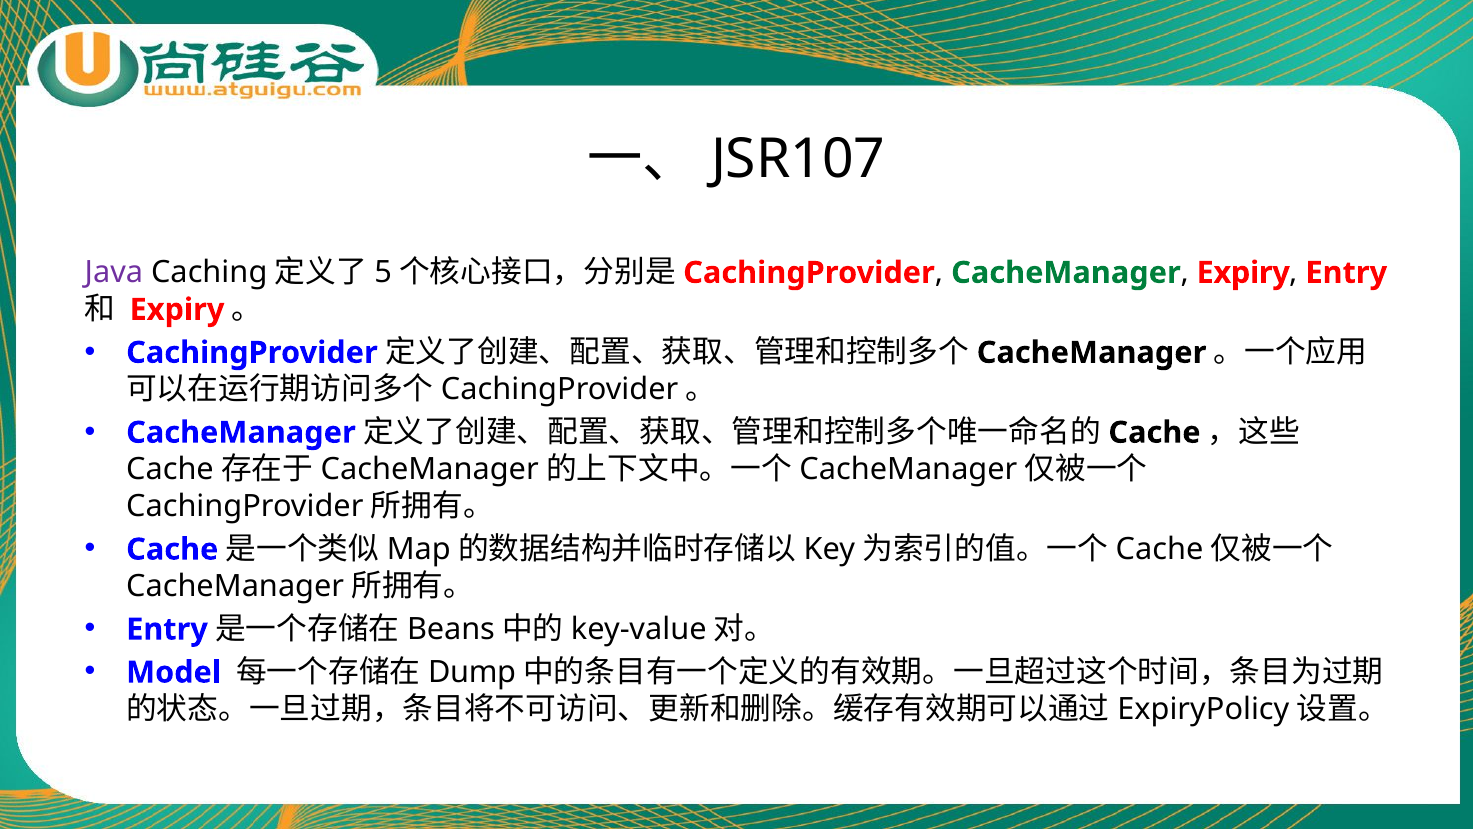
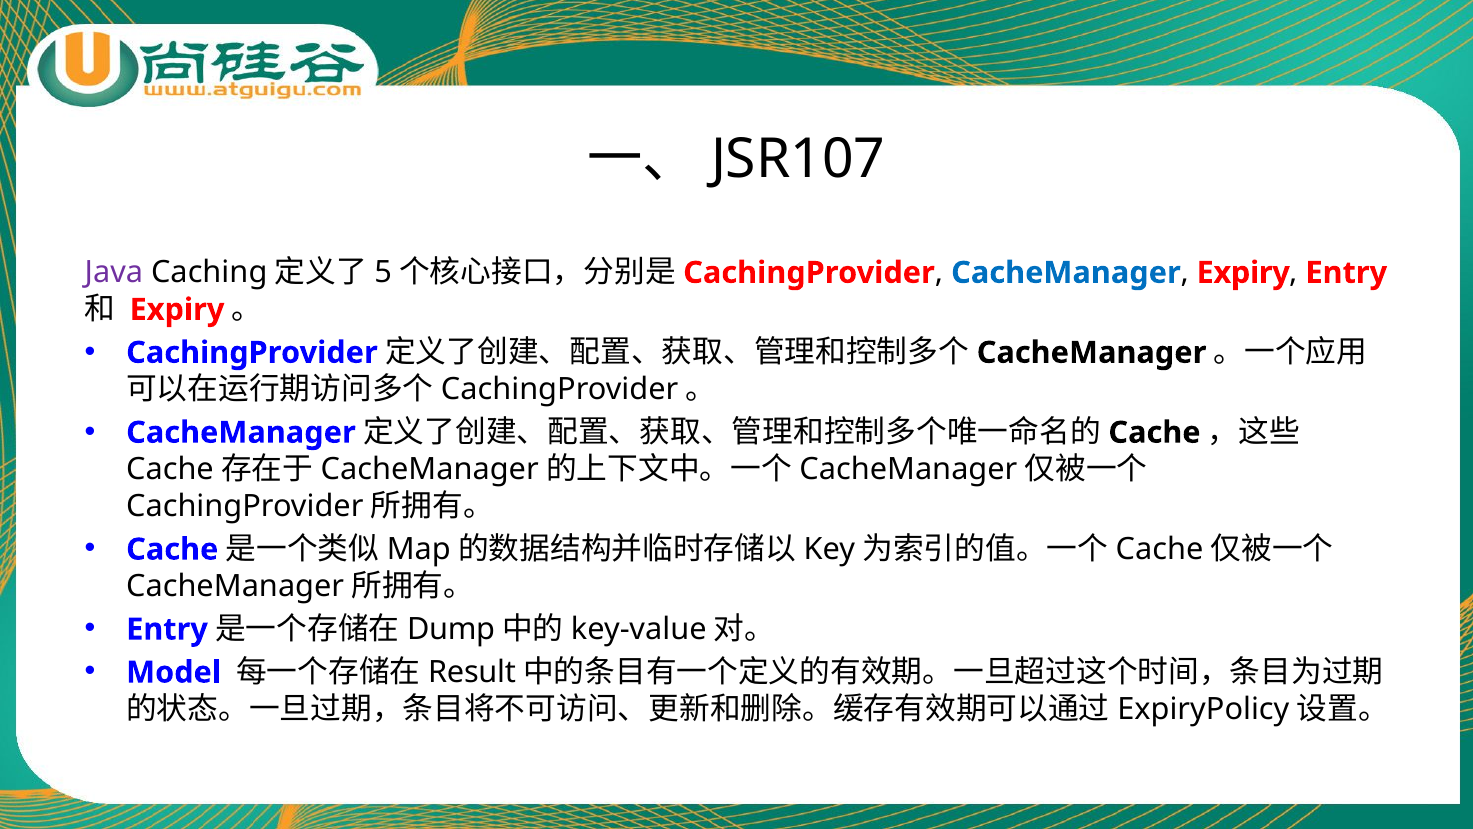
CacheManager colour: green -> blue (1066, 273)
Beans: Beans -> Dump (451, 629)
Dump: Dump -> Result (472, 672)
